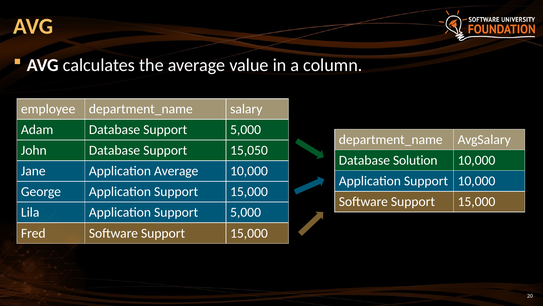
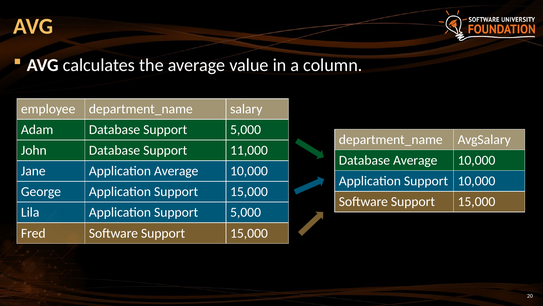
15,050: 15,050 -> 11,000 (249, 150)
Database Solution: Solution -> Average (415, 160)
